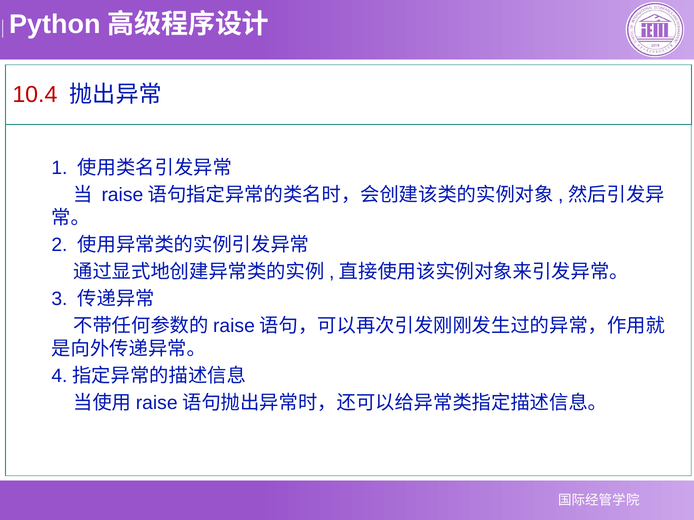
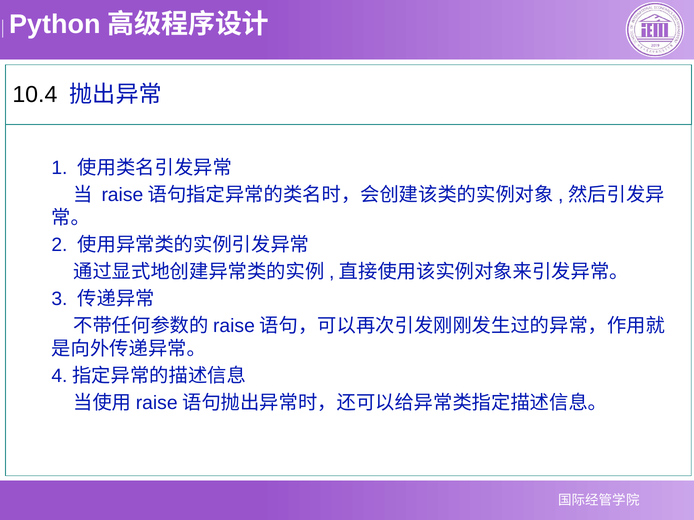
10.4 colour: red -> black (35, 95)
